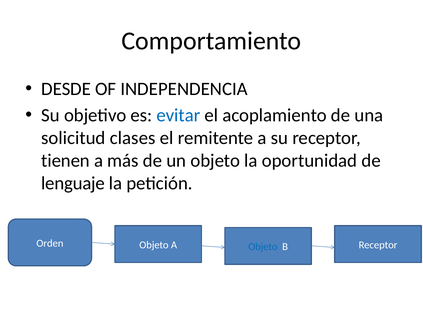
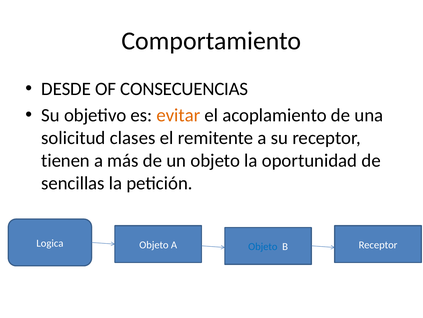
INDEPENDENCIA: INDEPENDENCIA -> CONSECUENCIAS (184, 89)
evitar colour: blue -> orange (178, 115)
lenguaje: lenguaje -> sencillas (73, 183)
Orden: Orden -> Logica (50, 243)
